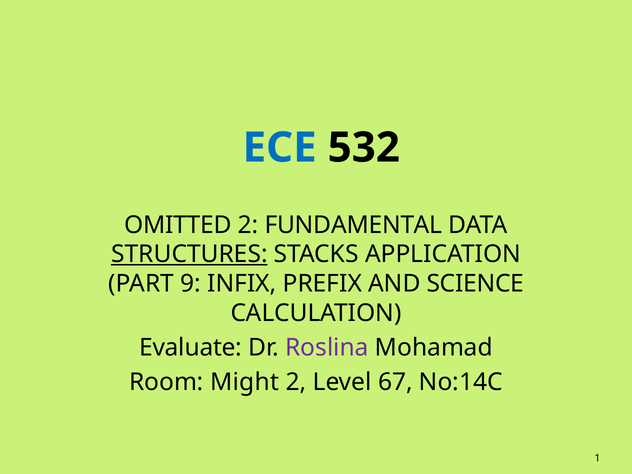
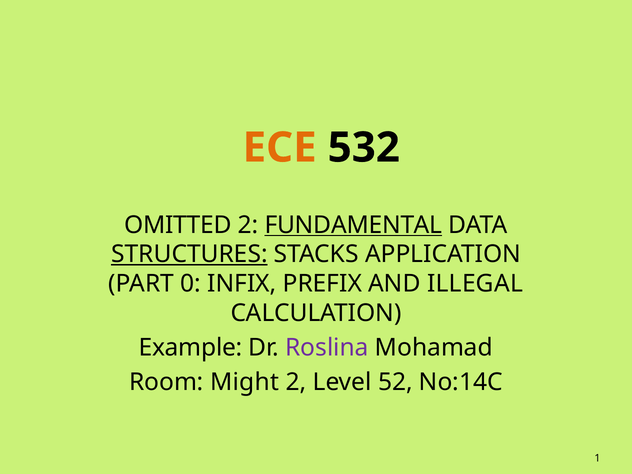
ECE colour: blue -> orange (280, 148)
FUNDAMENTAL underline: none -> present (353, 225)
9: 9 -> 0 (191, 284)
SCIENCE: SCIENCE -> ILLEGAL (475, 284)
Evaluate: Evaluate -> Example (191, 348)
67: 67 -> 52 (395, 382)
